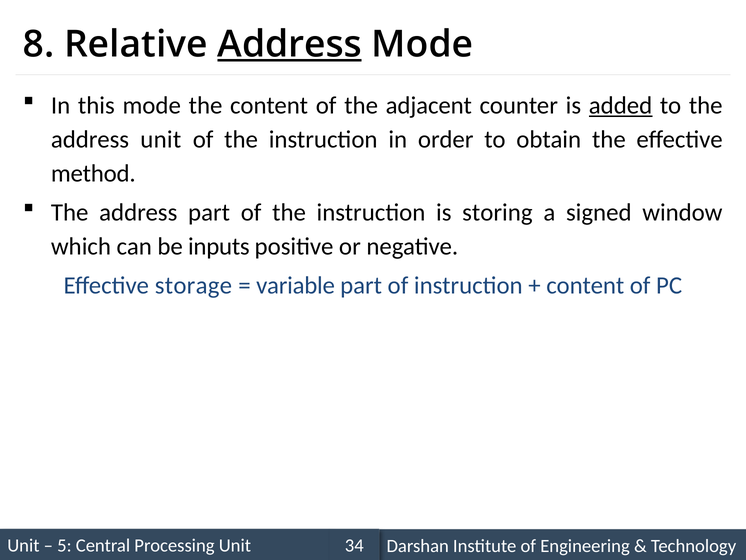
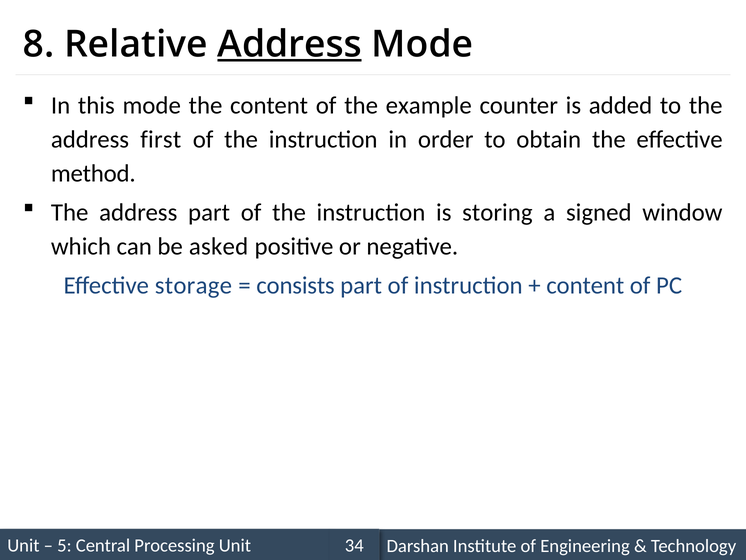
adjacent: adjacent -> example (429, 105)
added underline: present -> none (621, 105)
address unit: unit -> first (161, 139)
inputs: inputs -> asked (219, 246)
variable: variable -> consists (296, 285)
